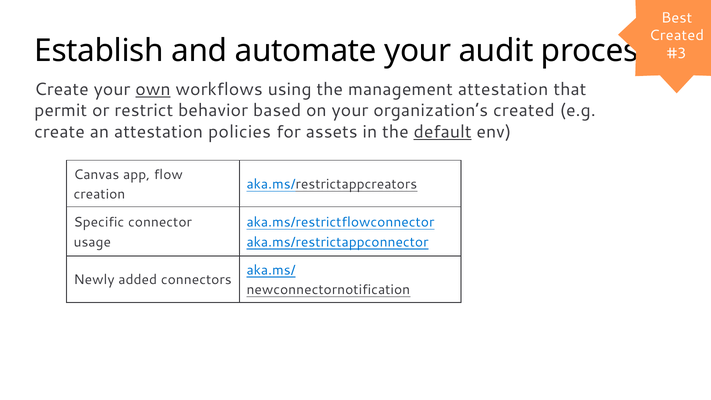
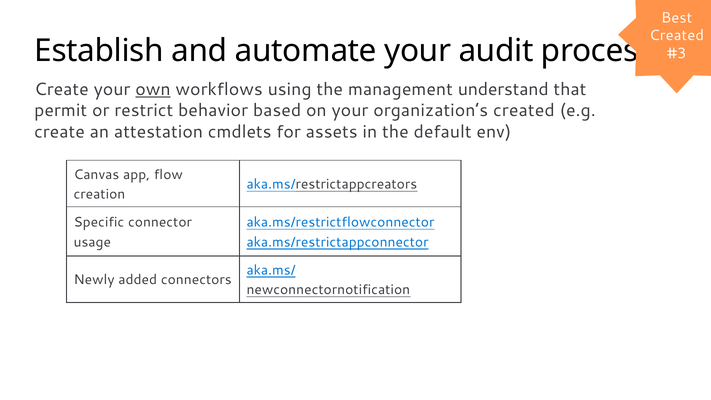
management attestation: attestation -> understand (503, 89)
policies: policies -> cmdlets (240, 132)
default underline: present -> none (443, 132)
